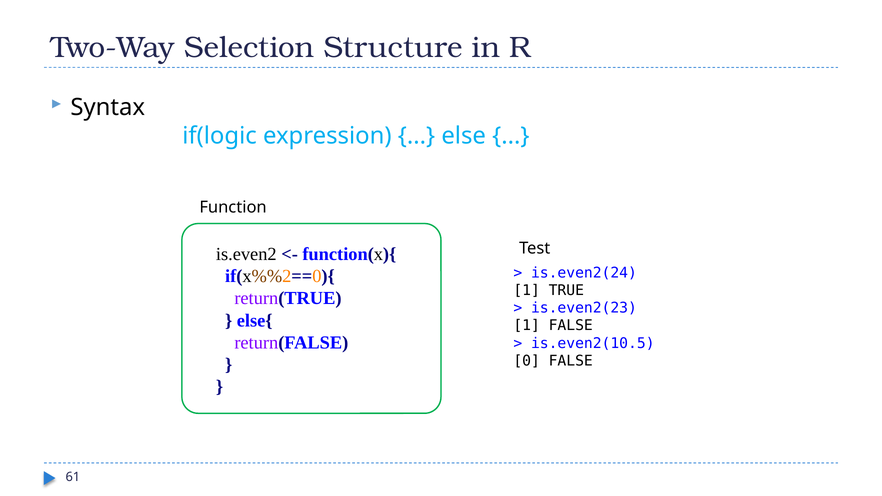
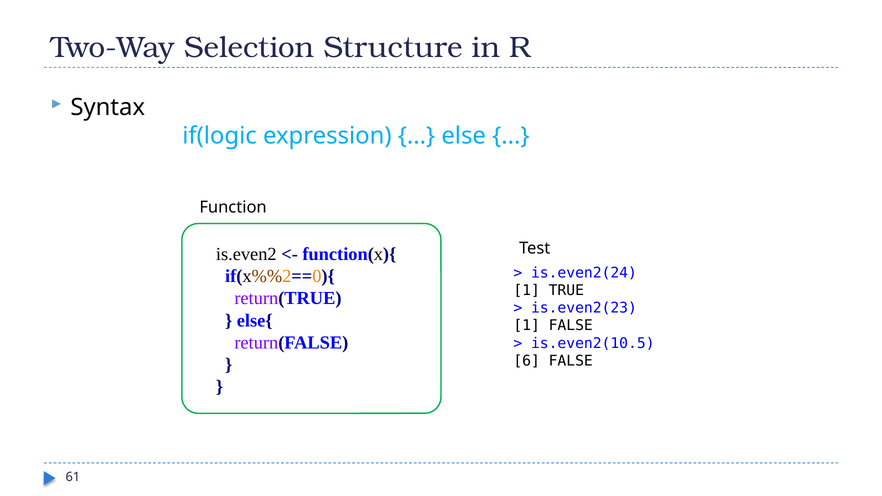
0: 0 -> 6 (527, 361)
